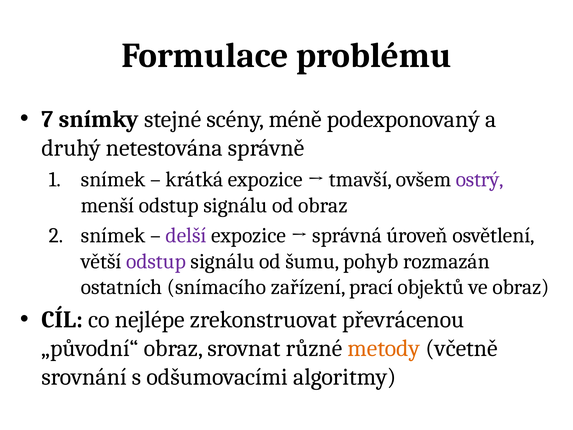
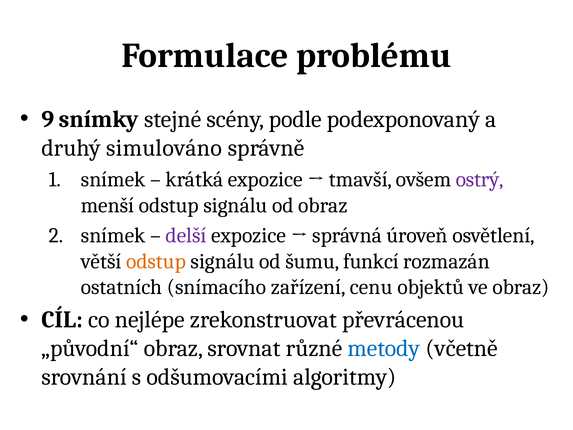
7: 7 -> 9 (48, 119)
méně: méně -> podle (295, 119)
netestována: netestována -> simulováno (164, 148)
odstup colour: purple -> orange (156, 261)
pohyb: pohyb -> funkcí (371, 261)
prací: prací -> cenu (371, 287)
metody colour: orange -> blue (384, 348)
